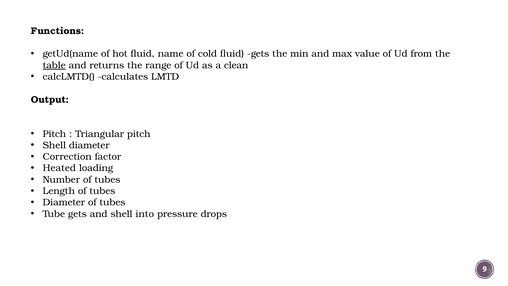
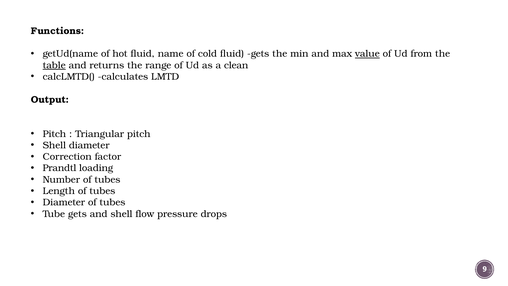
value underline: none -> present (367, 54)
Heated: Heated -> Prandtl (59, 168)
into: into -> flow (145, 214)
